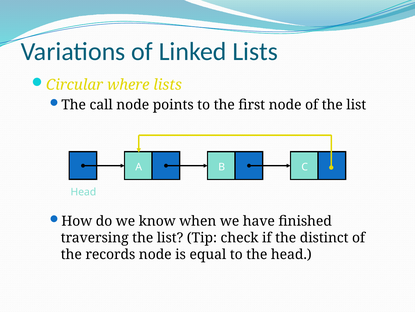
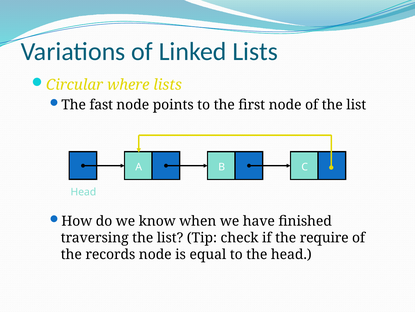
call: call -> fast (101, 105)
distinct: distinct -> require (324, 237)
